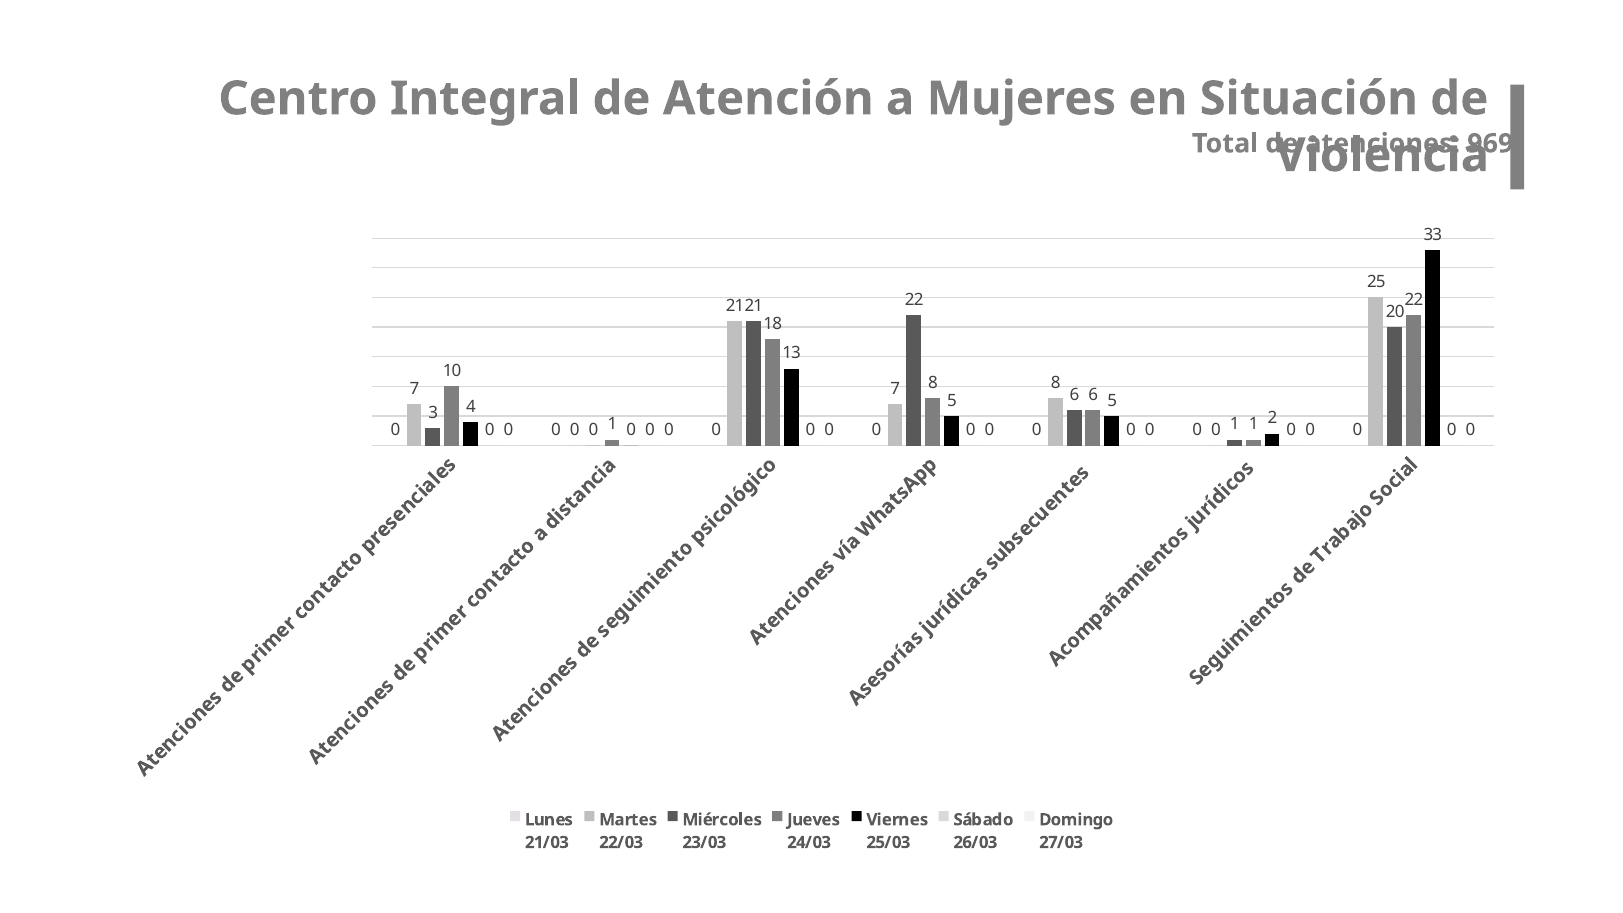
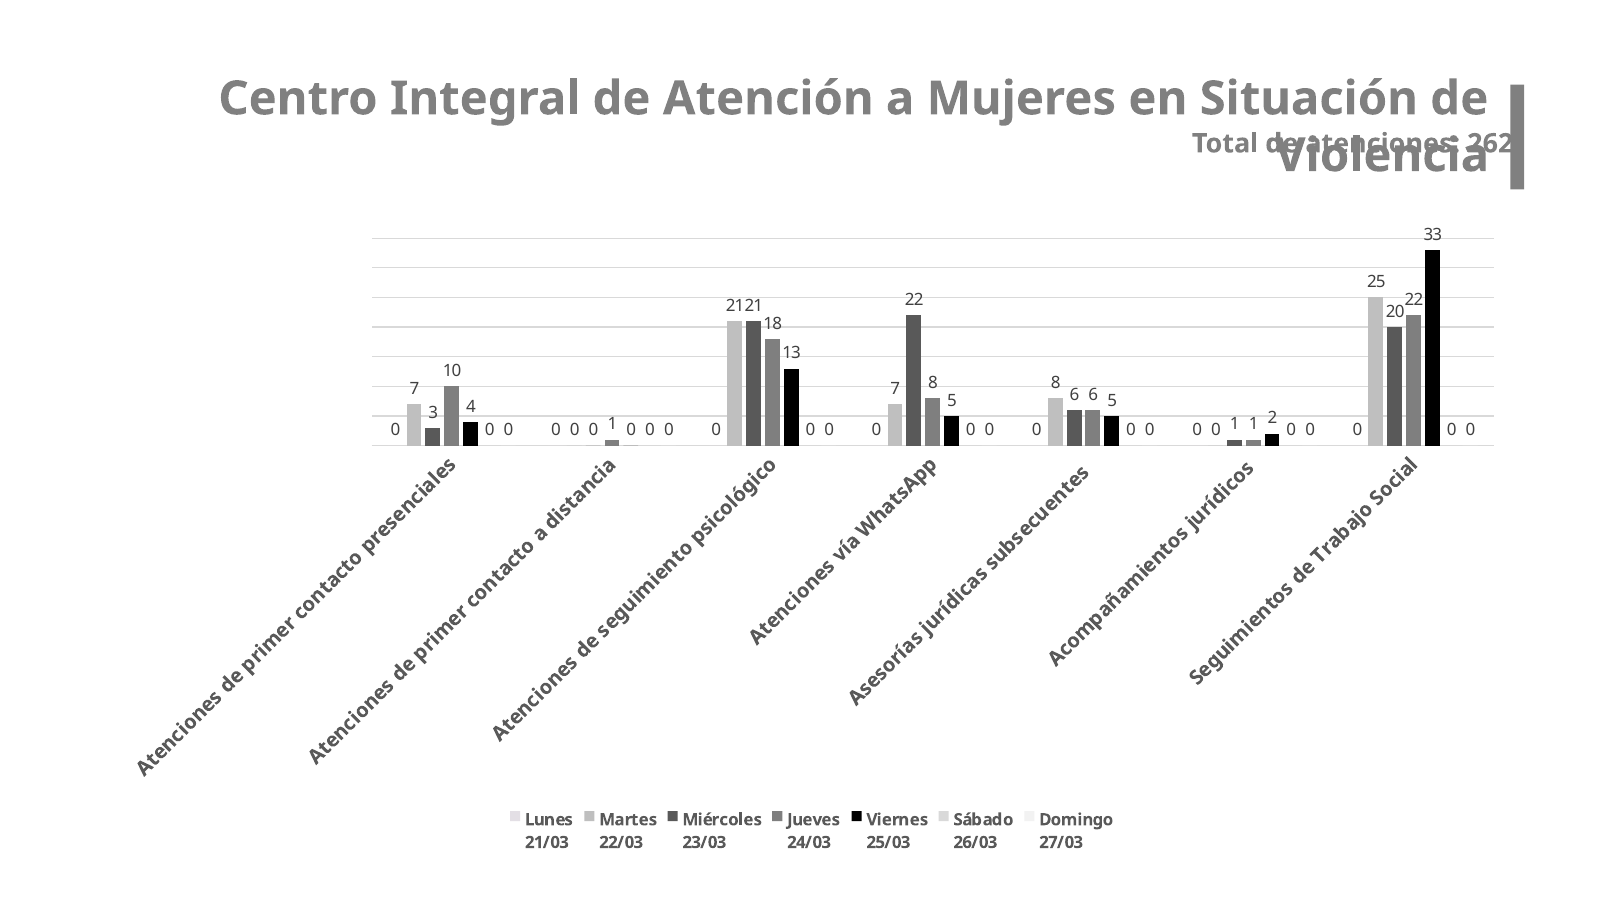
969: 969 -> 262 (1490, 144)
